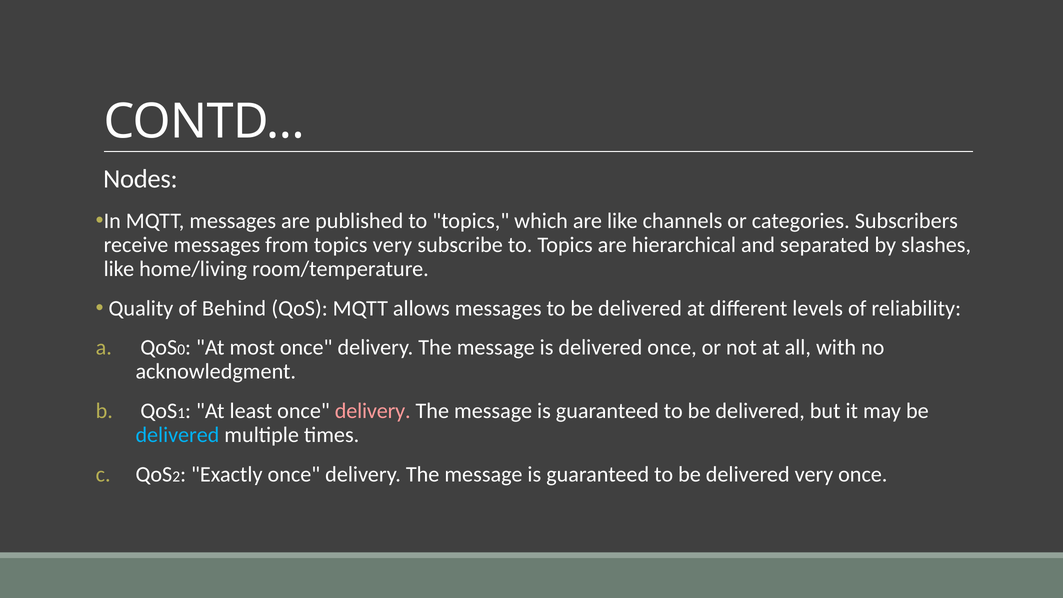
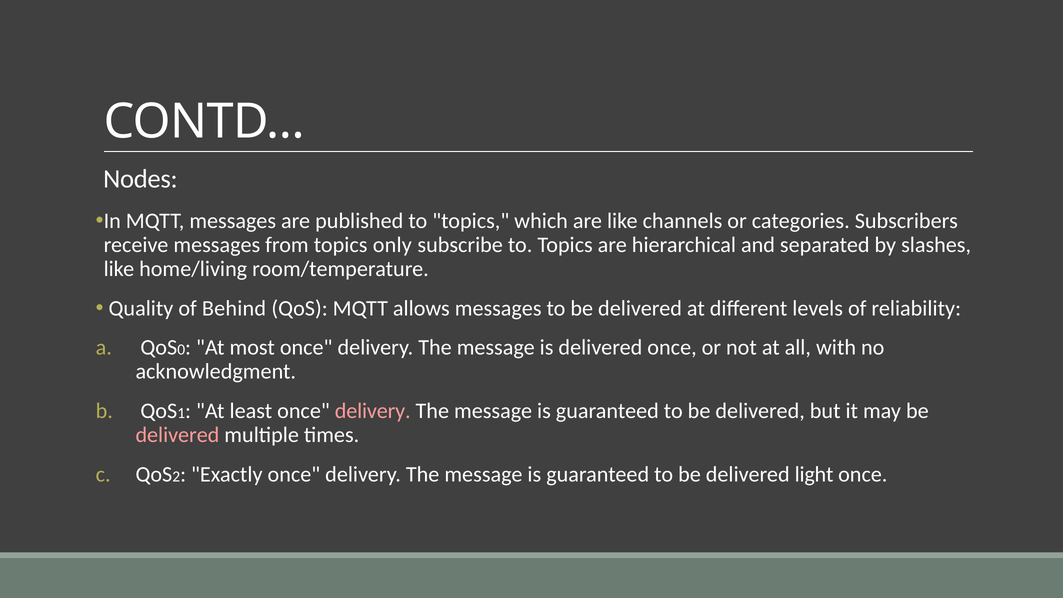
topics very: very -> only (392, 245)
delivered colour: light blue -> pink (177, 435)
delivered very: very -> light (814, 474)
